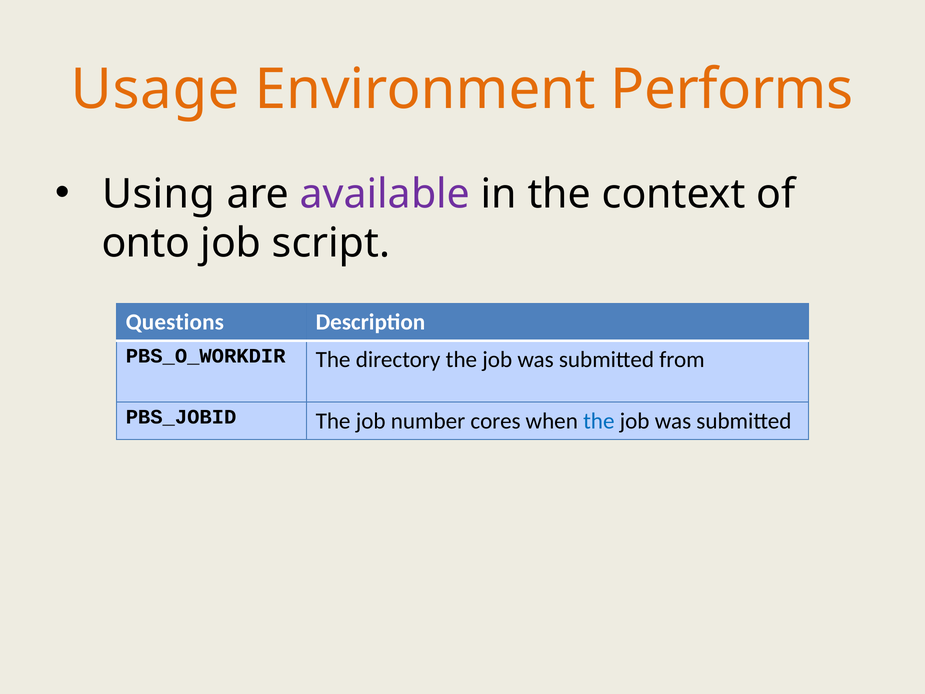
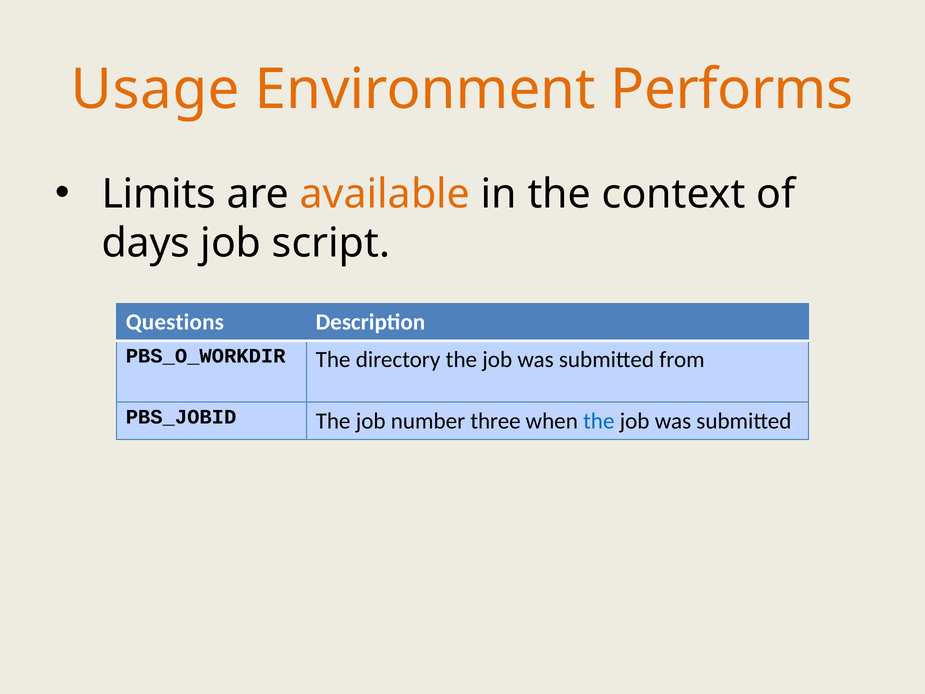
Using: Using -> Limits (159, 194)
available colour: purple -> orange (385, 194)
onto: onto -> days (146, 243)
cores: cores -> three (496, 421)
